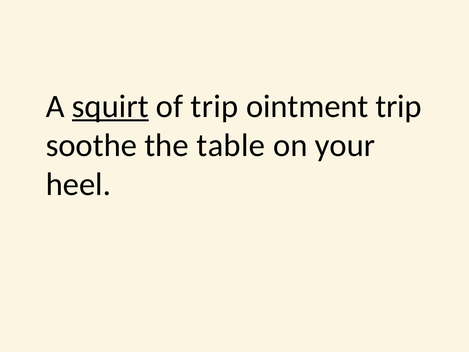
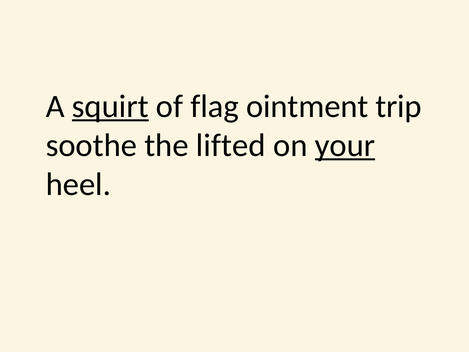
of trip: trip -> flag (215, 106)
table: table -> lifted (231, 145)
your underline: none -> present (345, 145)
